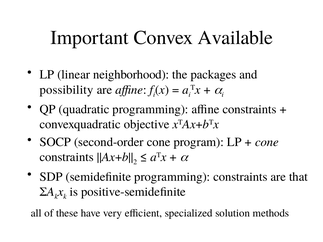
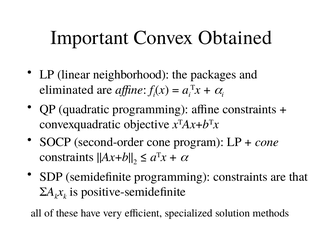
Available: Available -> Obtained (235, 38)
possibility: possibility -> eliminated (67, 90)
